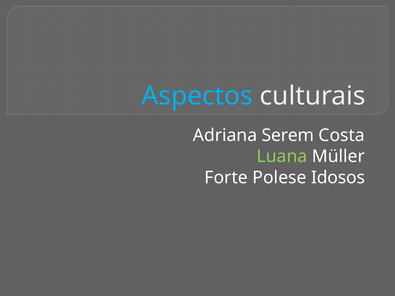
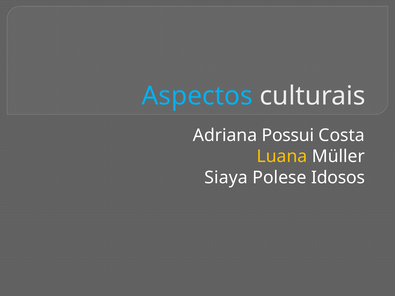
Serem: Serem -> Possui (288, 136)
Luana colour: light green -> yellow (282, 157)
Forte: Forte -> Siaya (226, 178)
